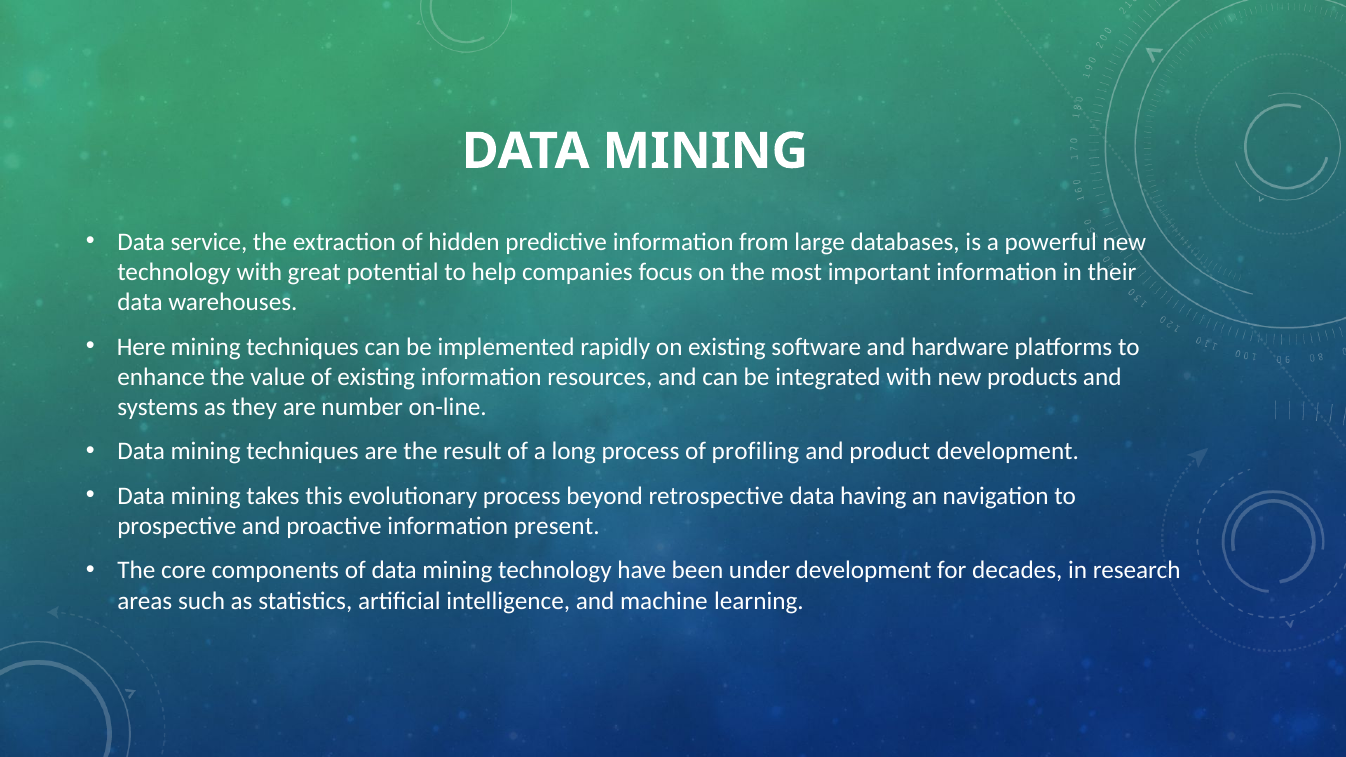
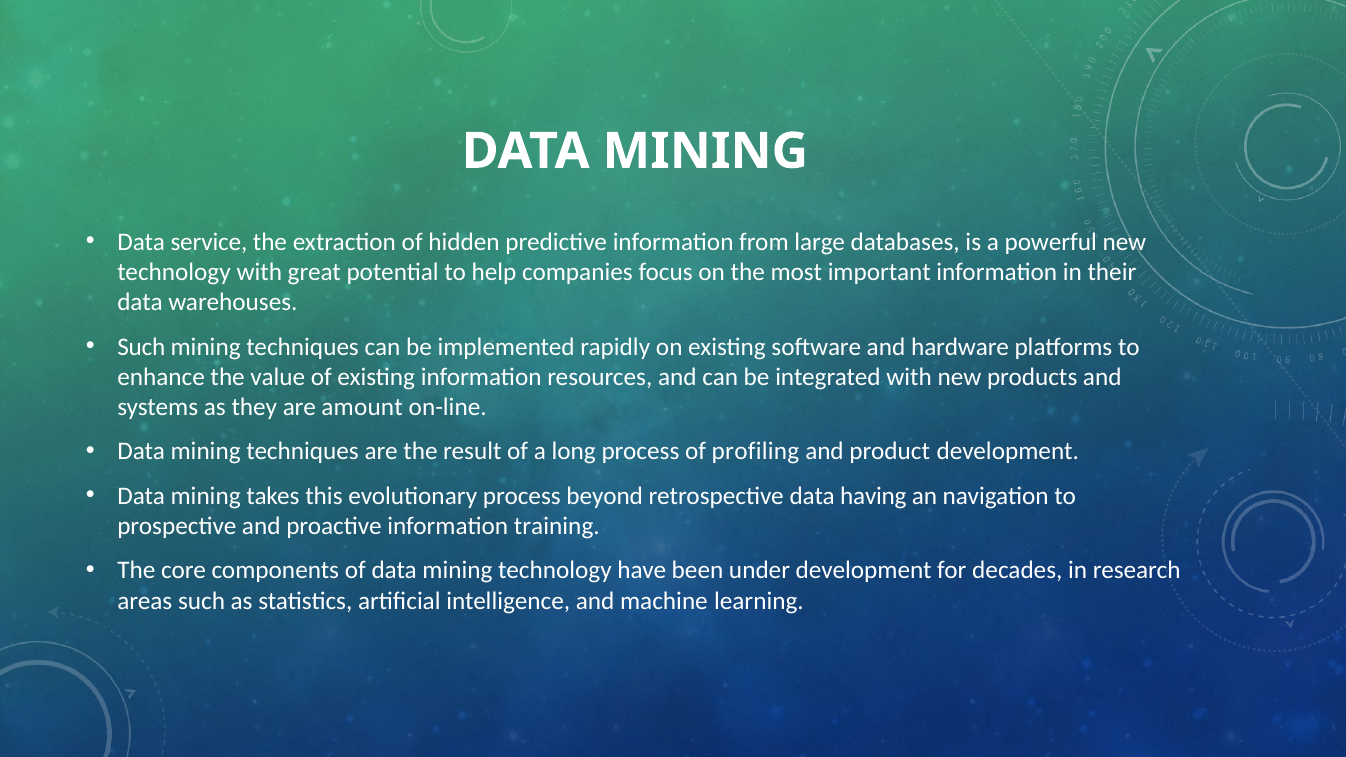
Here: Here -> Such (141, 347)
number: number -> amount (362, 407)
present: present -> training (557, 526)
